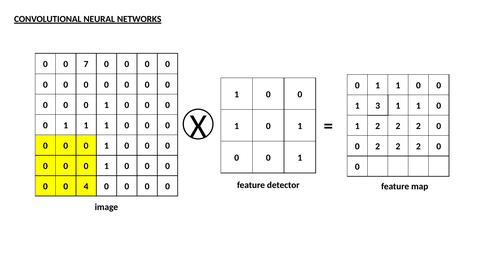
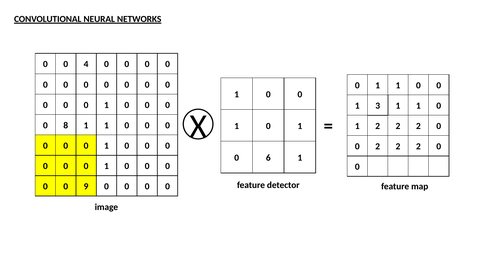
7: 7 -> 4 (86, 64)
1: 1 -> 8 (66, 125)
0: 0 -> 6 (268, 158)
4: 4 -> 9 (86, 186)
